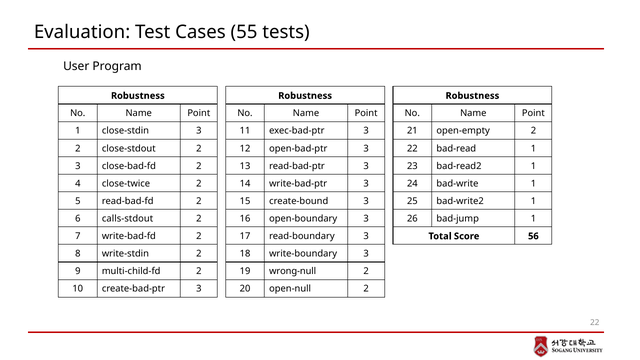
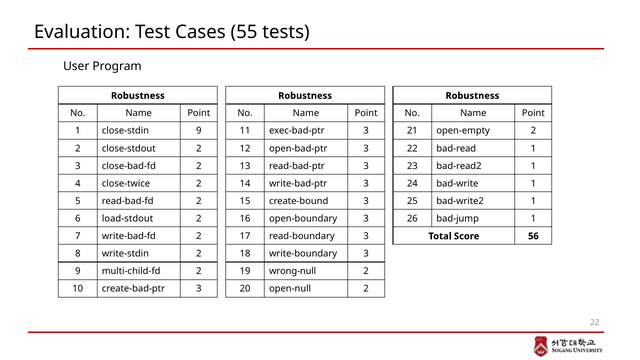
close-stdin 3: 3 -> 9 (199, 131)
calls-stdout: calls-stdout -> load-stdout (128, 219)
